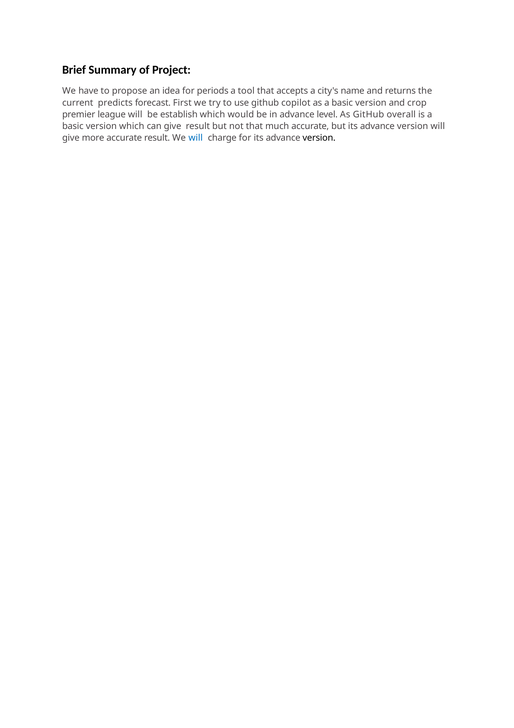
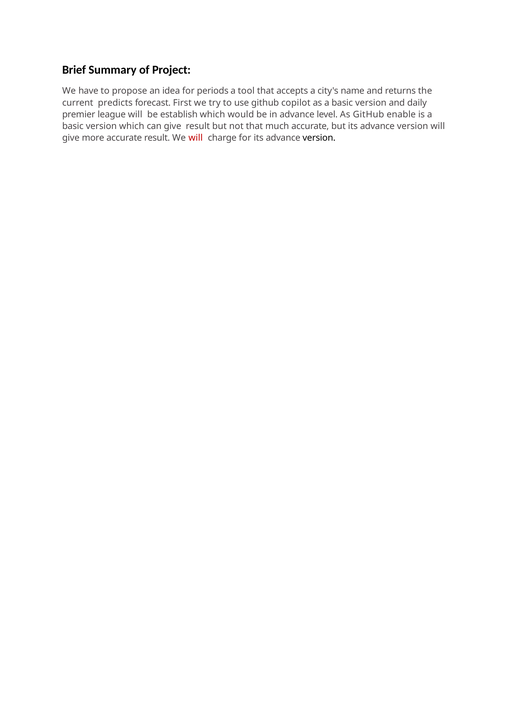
crop: crop -> daily (417, 103)
overall: overall -> enable (401, 114)
will colour: blue -> red (196, 138)
